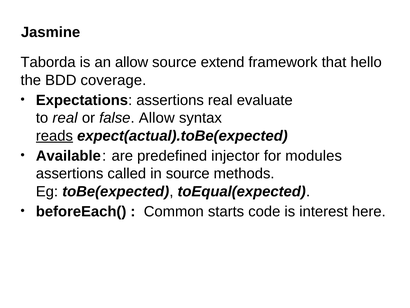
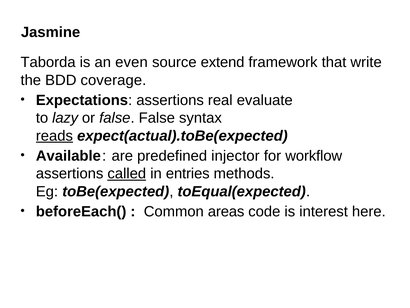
an allow: allow -> even (131, 62)
hello: hello -> write (366, 62)
to real: real -> lazy (65, 118)
false Allow: Allow -> False (157, 118)
modules: modules -> workflow (314, 156)
called underline: none -> present (127, 173)
in source: source -> entries (188, 173)
starts: starts -> areas (226, 211)
